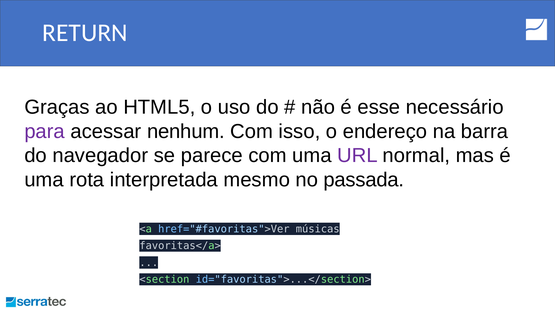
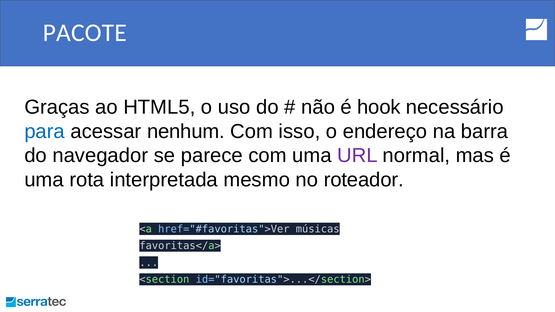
RETURN: RETURN -> PACOTE (85, 33)
esse: esse -> hook (379, 107)
para colour: purple -> blue (45, 131)
passada: passada -> roteador (364, 180)
